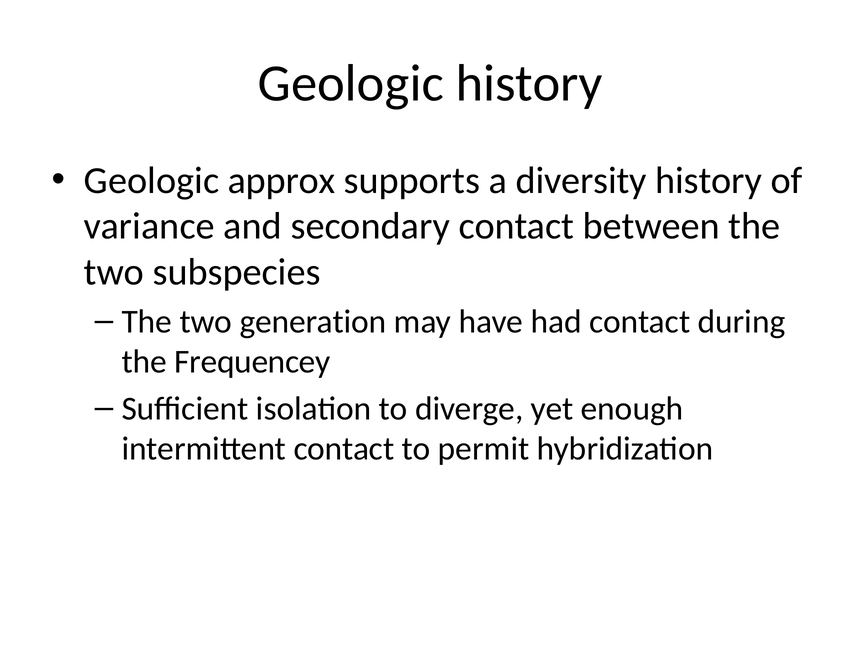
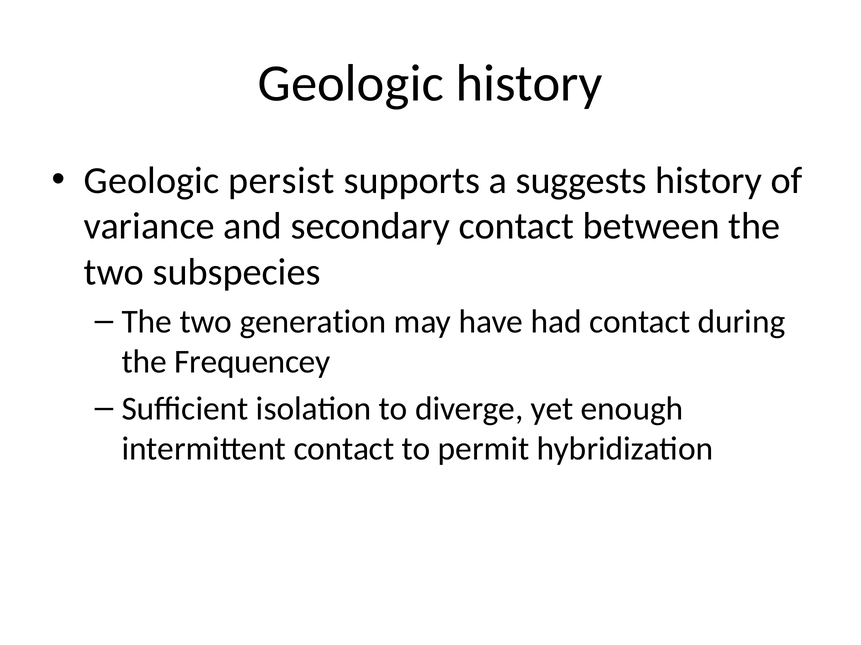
approx: approx -> persist (281, 181)
diversity: diversity -> suggests (581, 181)
